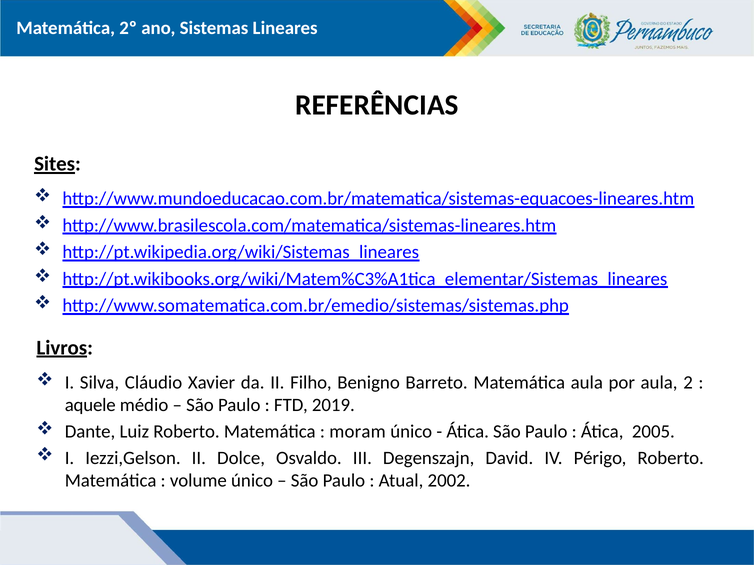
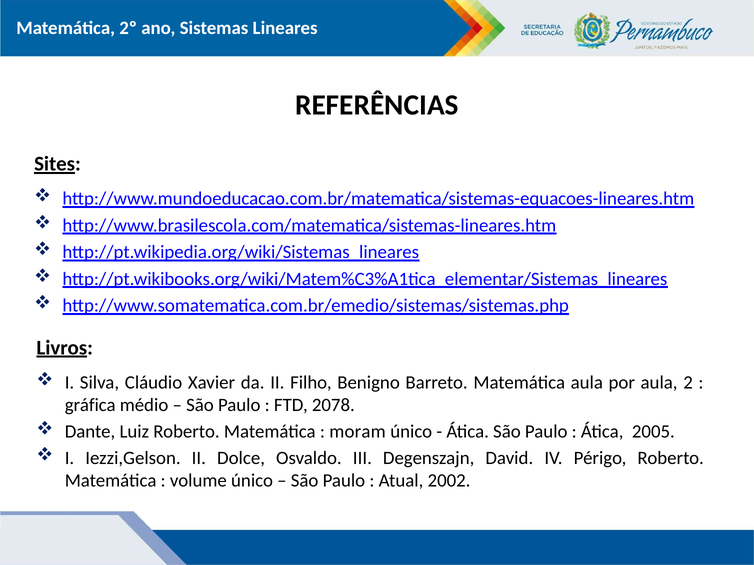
aquele: aquele -> gráfica (90, 405)
2019: 2019 -> 2078 (333, 405)
